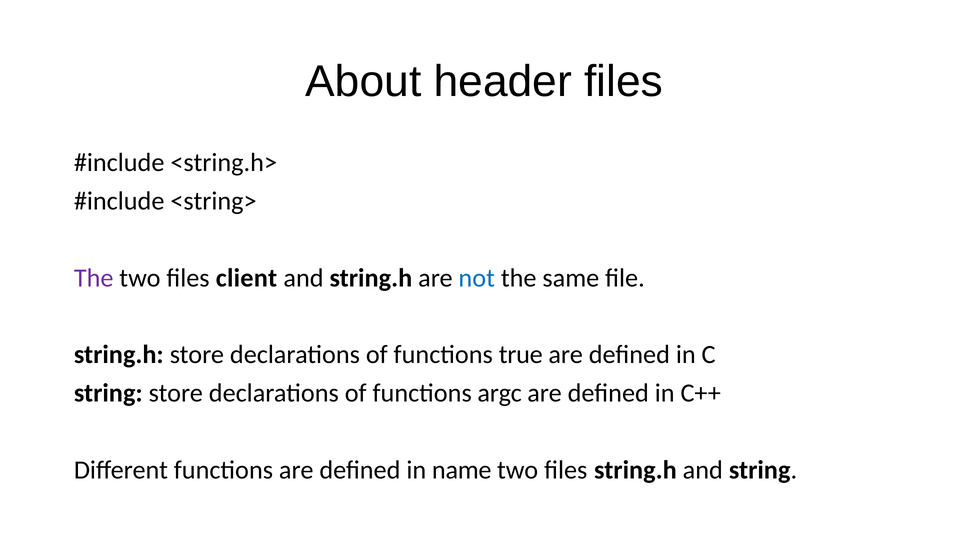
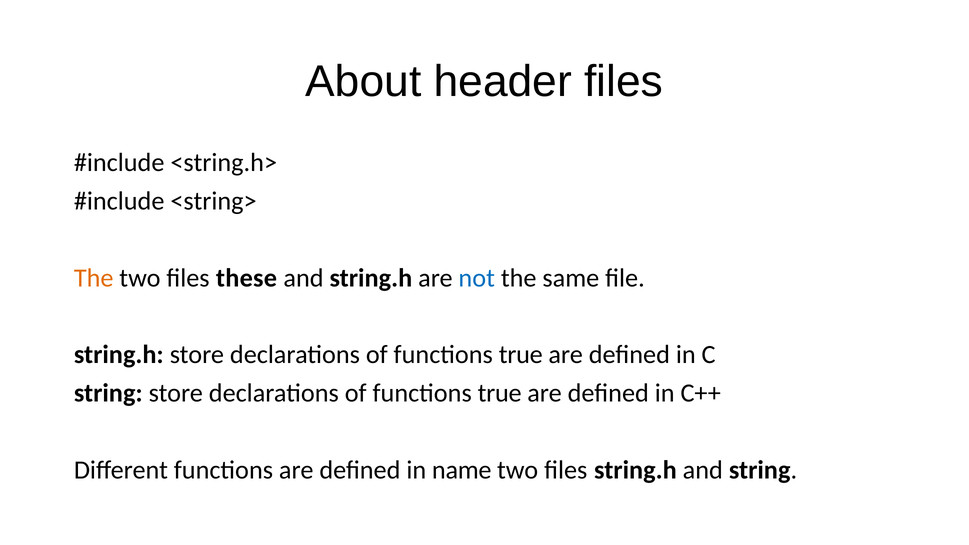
The colour: purple -> orange (94, 278)
client: client -> these (246, 278)
argc: argc -> true (500, 393)
